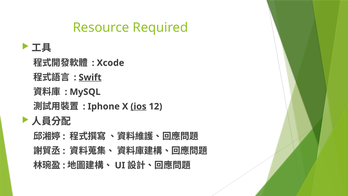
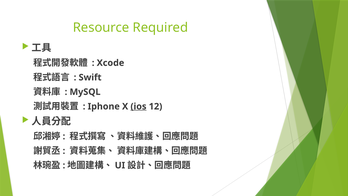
Swift underline: present -> none (90, 77)
